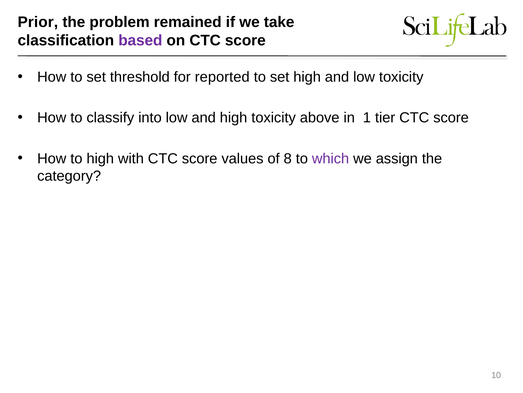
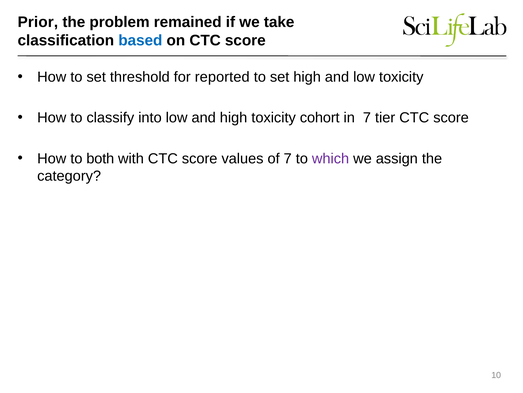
based colour: purple -> blue (140, 40)
above: above -> cohort (320, 118)
in 1: 1 -> 7 (367, 118)
to high: high -> both (100, 158)
of 8: 8 -> 7 (288, 158)
